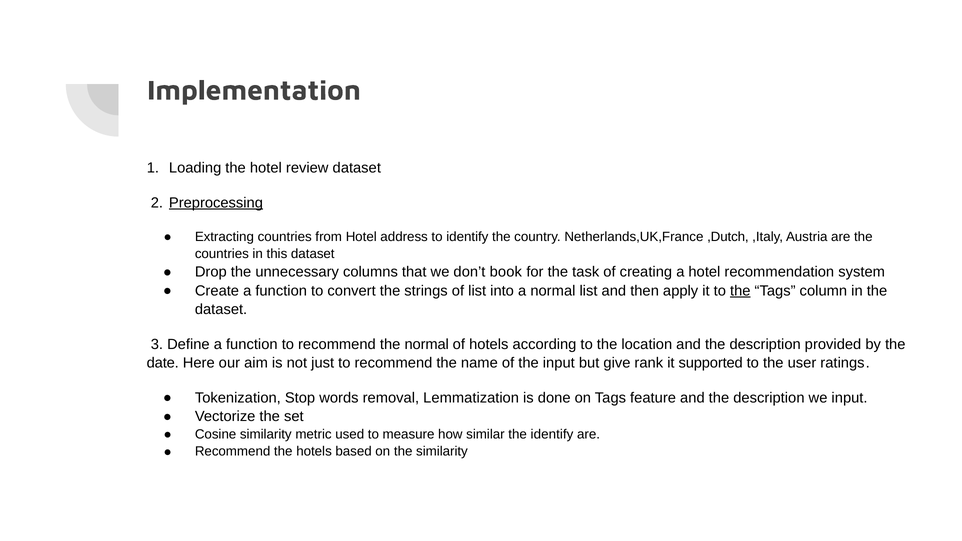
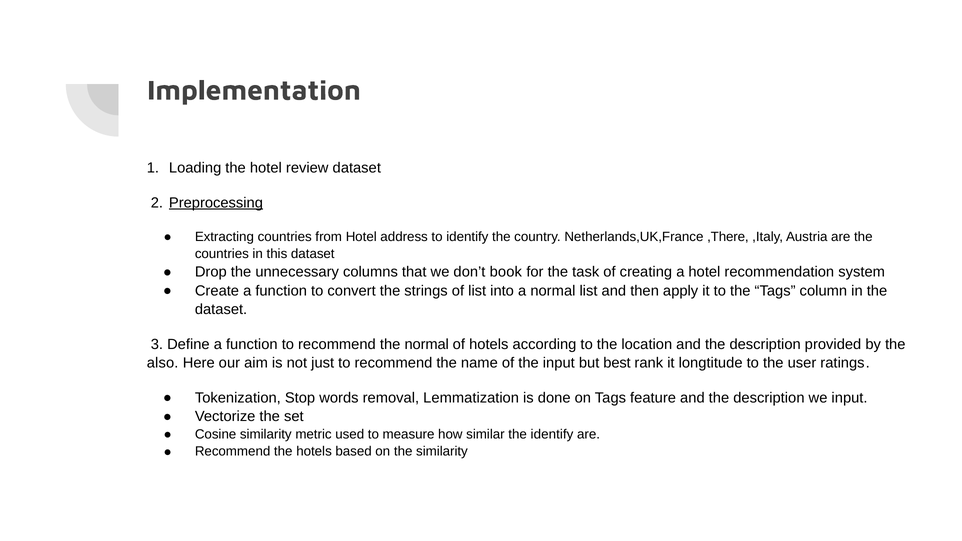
,Dutch: ,Dutch -> ,There (728, 237)
the underline: present -> none (740, 291)
date: date -> also (163, 363)
give: give -> best (617, 363)
supported: supported -> longtitude (711, 363)
